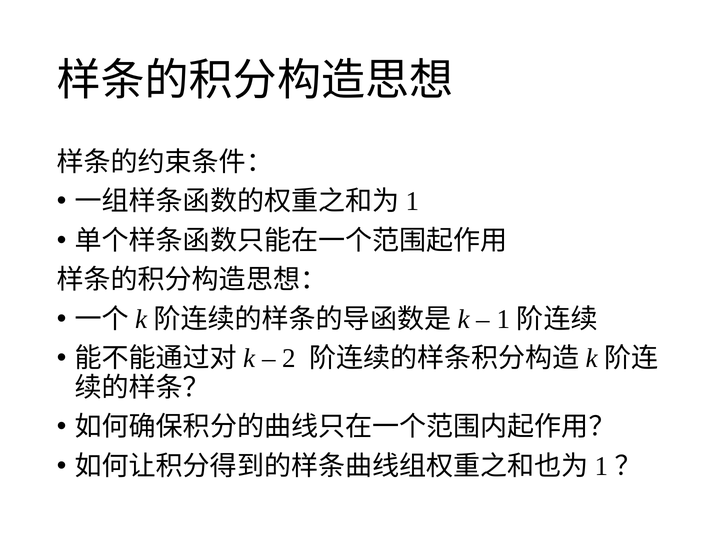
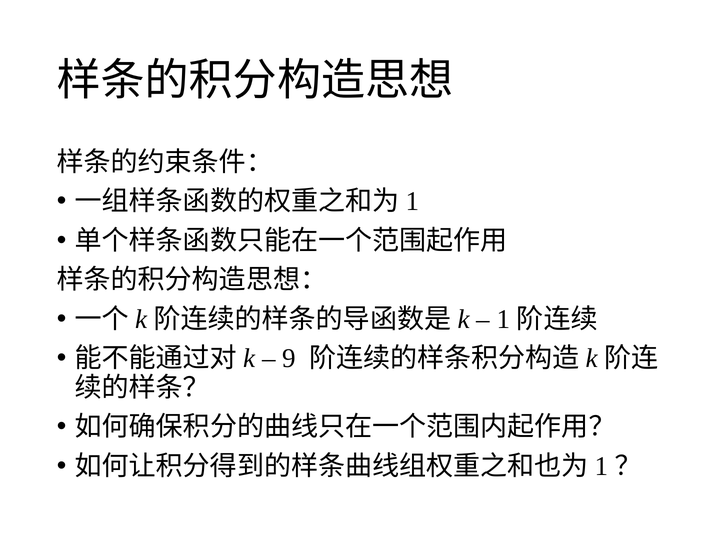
2: 2 -> 9 (289, 358)
